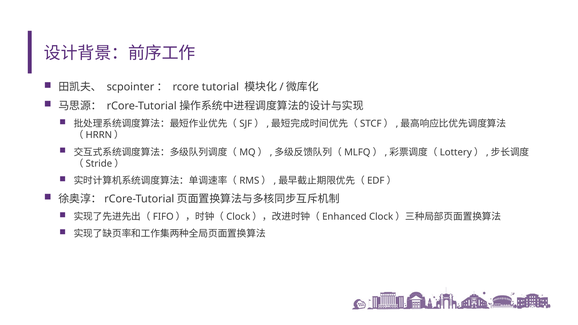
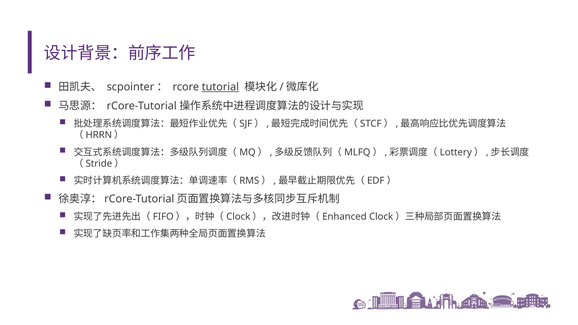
tutorial underline: none -> present (220, 87)
